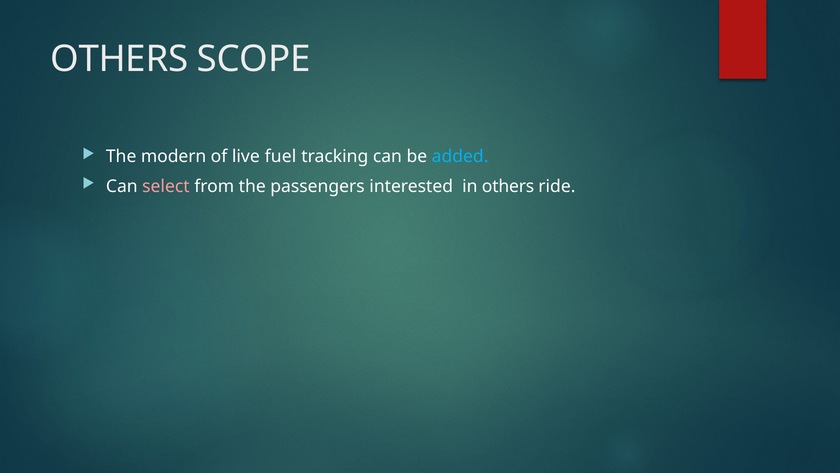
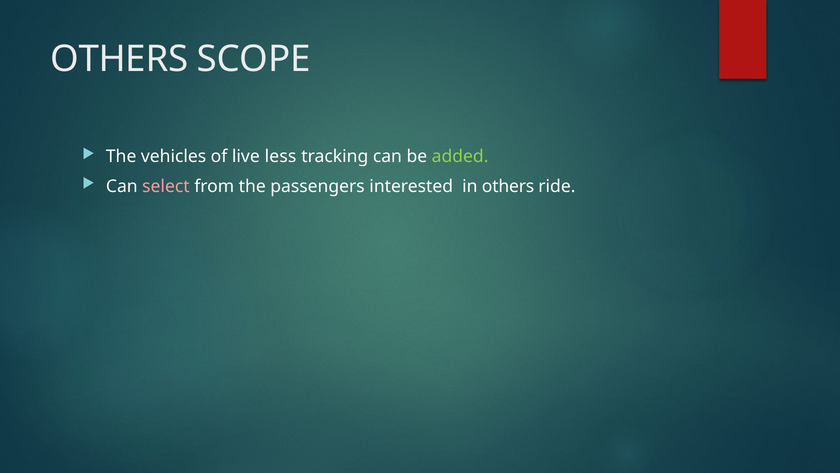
modern: modern -> vehicles (174, 156)
fuel: fuel -> less (281, 156)
added colour: light blue -> light green (460, 156)
